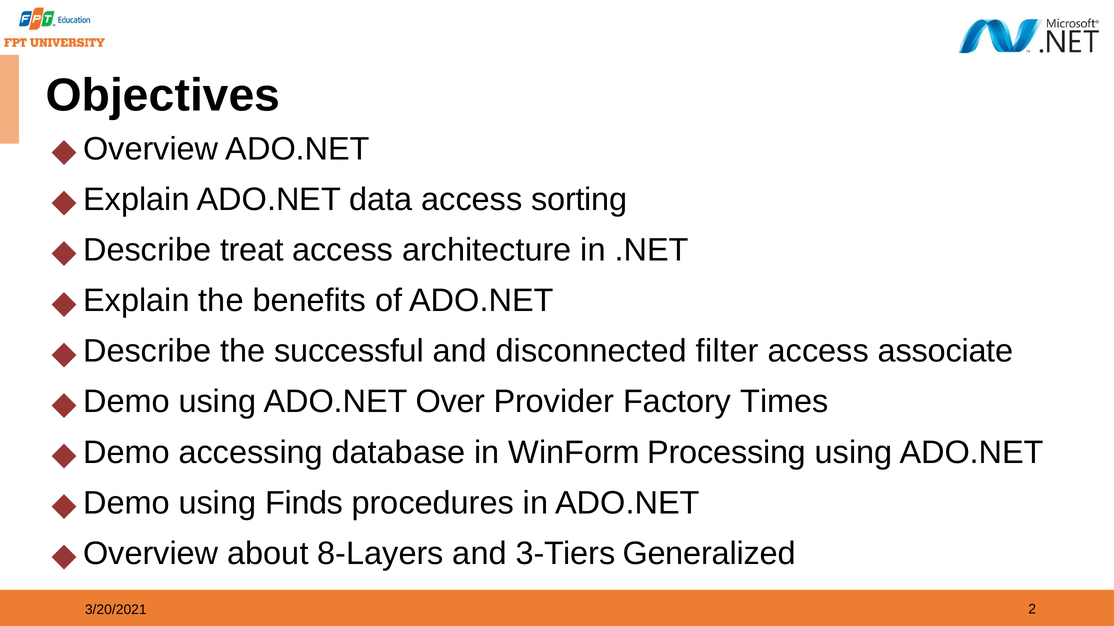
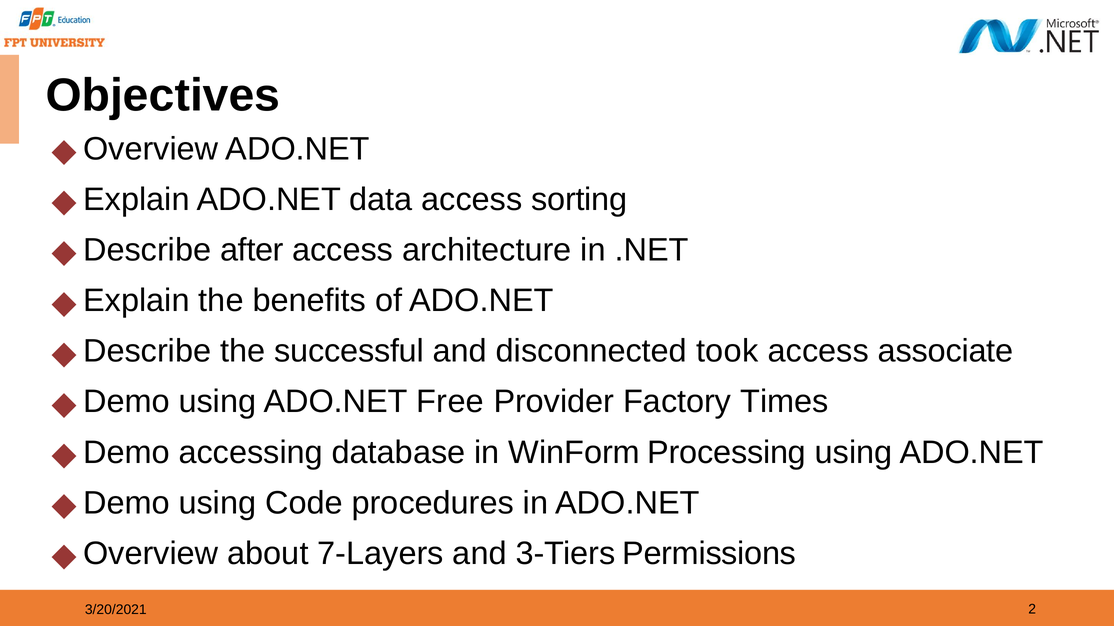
treat: treat -> after (252, 250)
filter: filter -> took (727, 352)
Over: Over -> Free (450, 402)
Finds: Finds -> Code (304, 503)
8-Layers: 8-Layers -> 7-Layers (381, 554)
Generalized: Generalized -> Permissions (709, 554)
